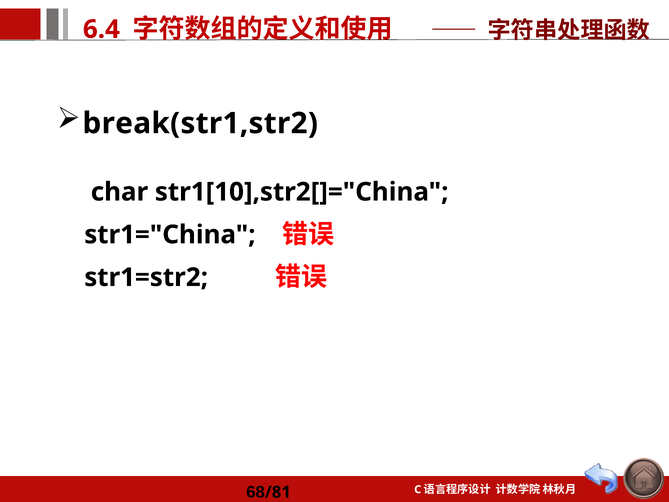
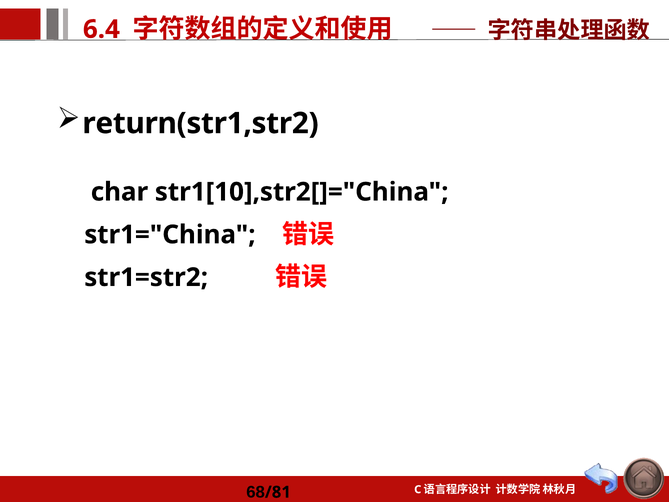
break(str1,str2: break(str1,str2 -> return(str1,str2 (201, 123)
